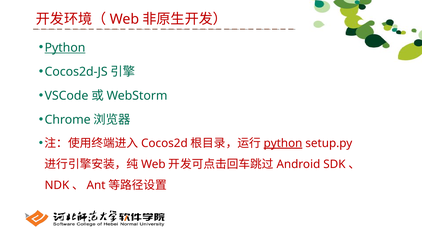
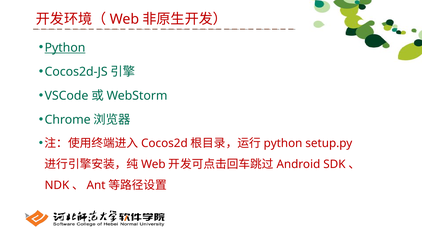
python underline: present -> none (283, 143)
